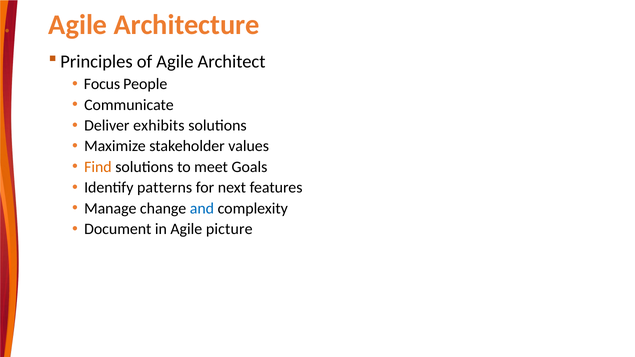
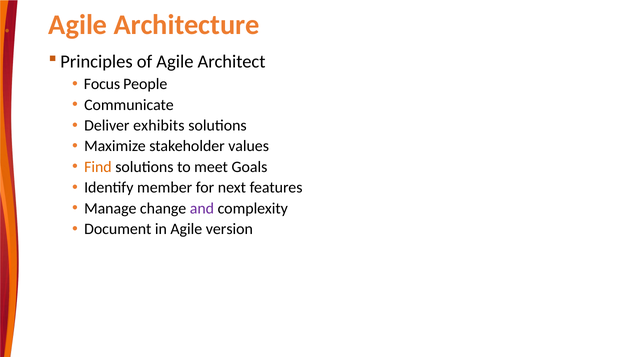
patterns: patterns -> member (165, 188)
and colour: blue -> purple (202, 209)
picture: picture -> version (229, 229)
